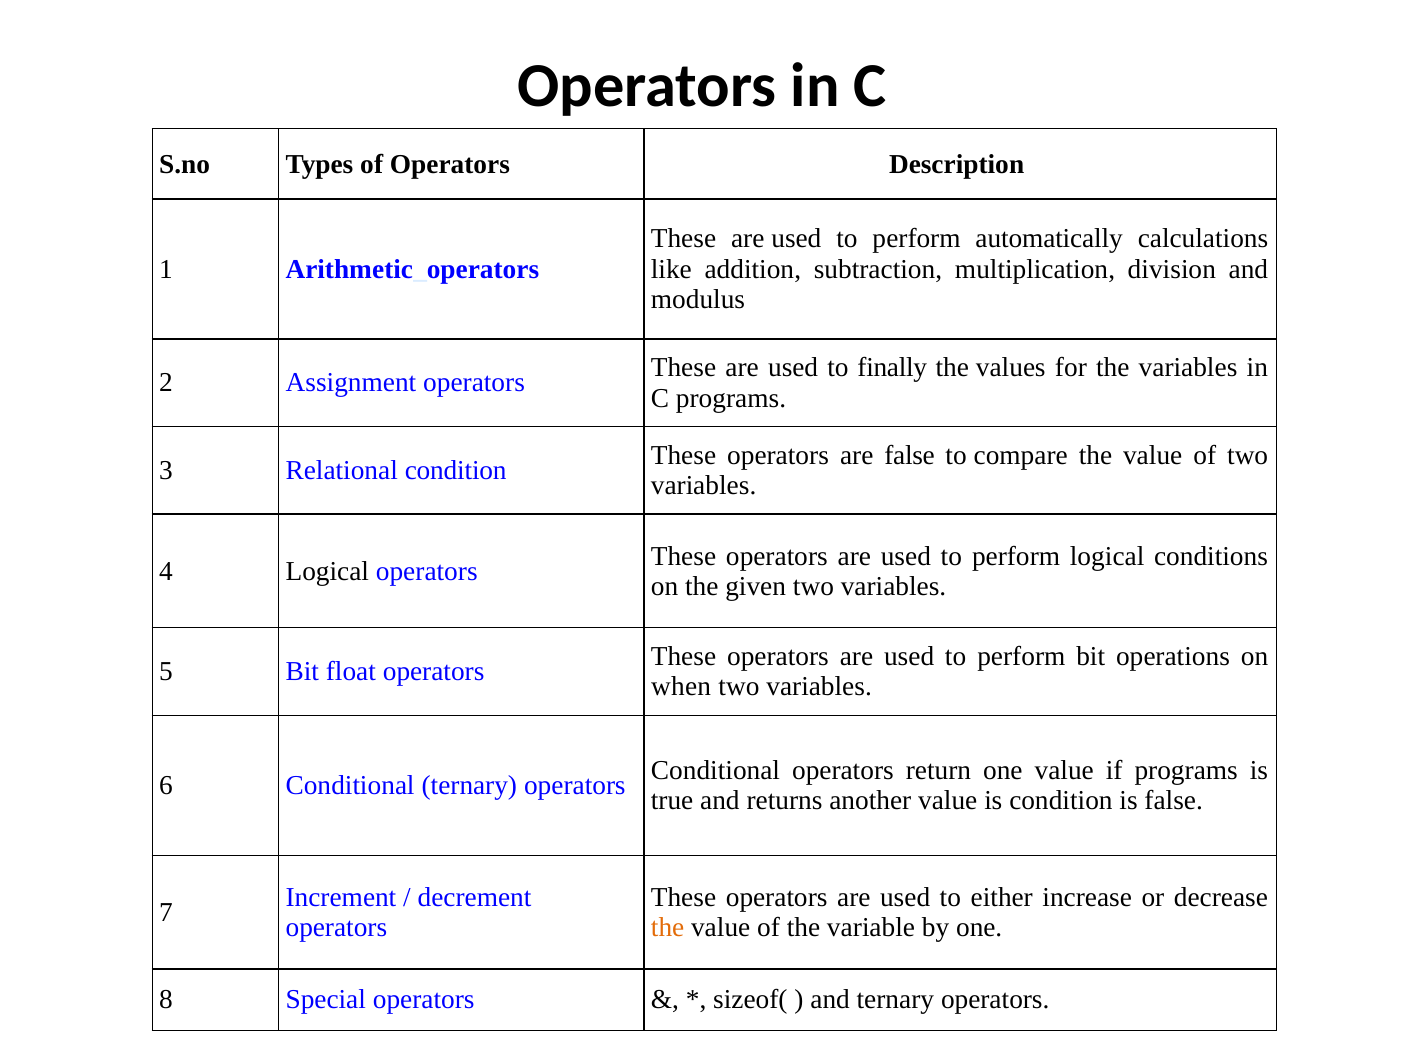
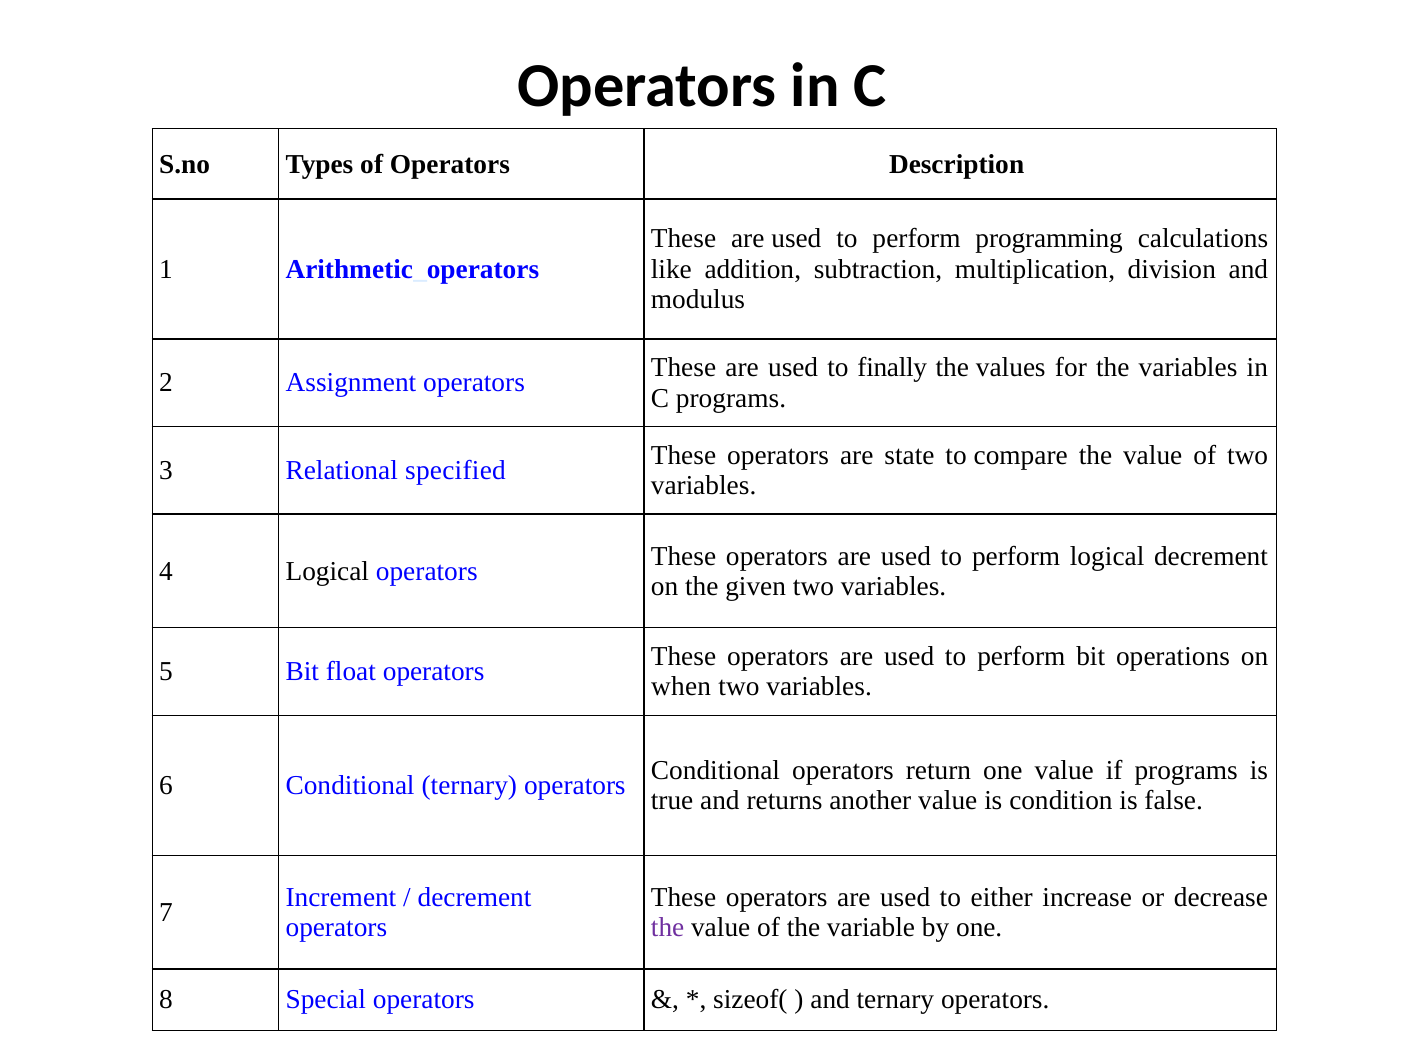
automatically: automatically -> programming (1049, 239)
are false: false -> state (909, 455)
Relational condition: condition -> specified (455, 470)
logical conditions: conditions -> decrement (1211, 556)
the colour: orange -> purple (668, 927)
